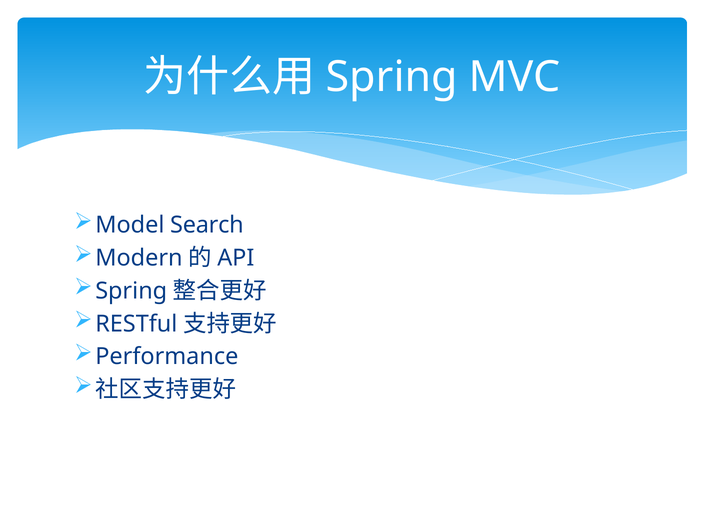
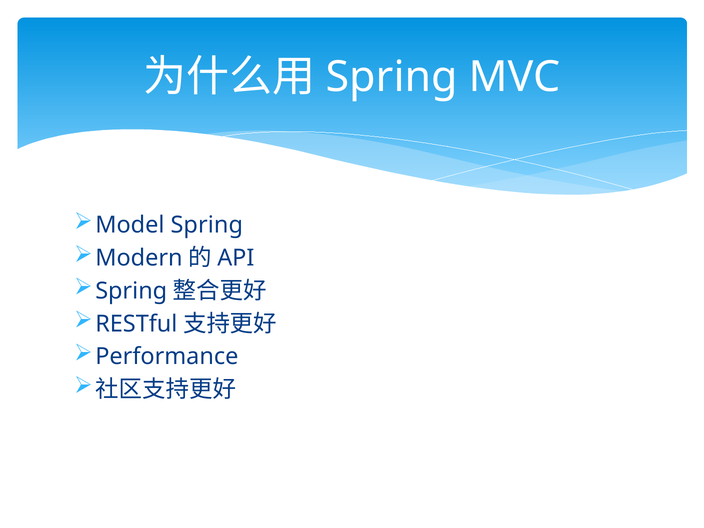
Model Search: Search -> Spring (207, 225)
